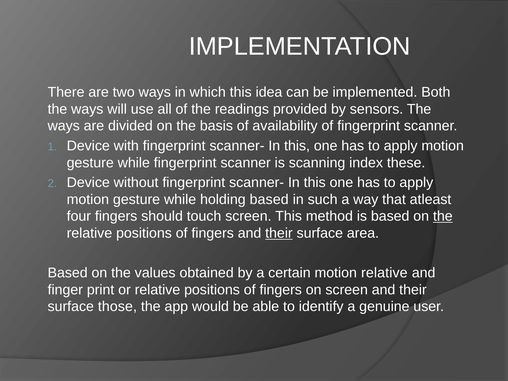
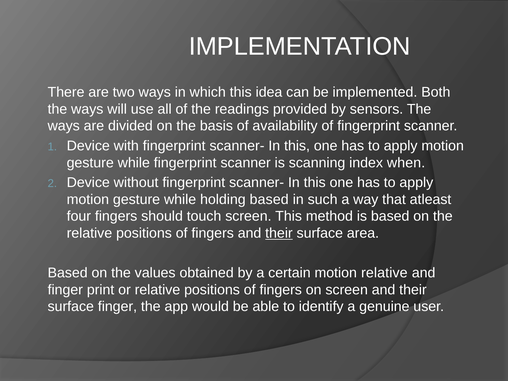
these: these -> when (406, 163)
the underline: present -> none (443, 216)
surface those: those -> finger (117, 307)
